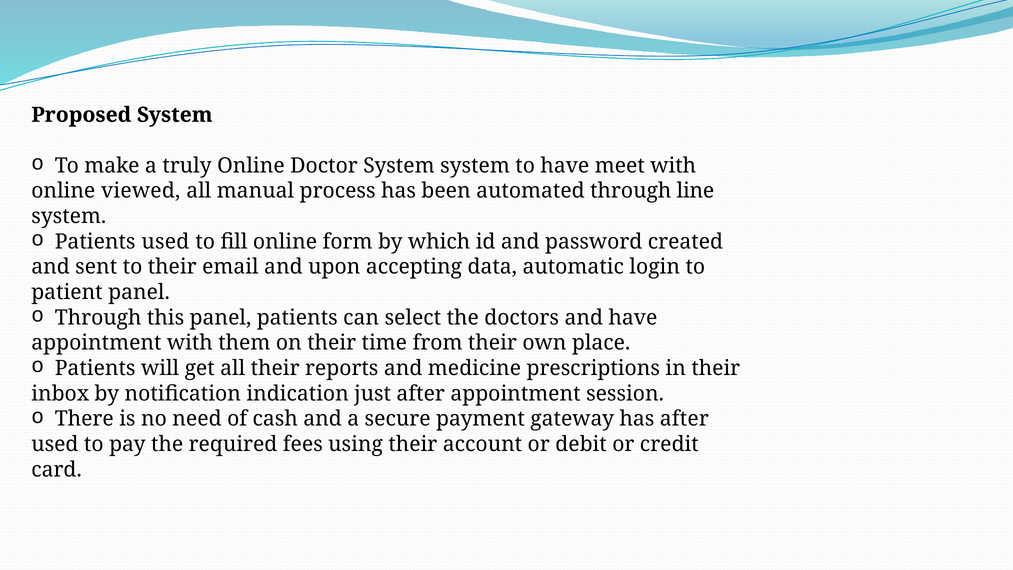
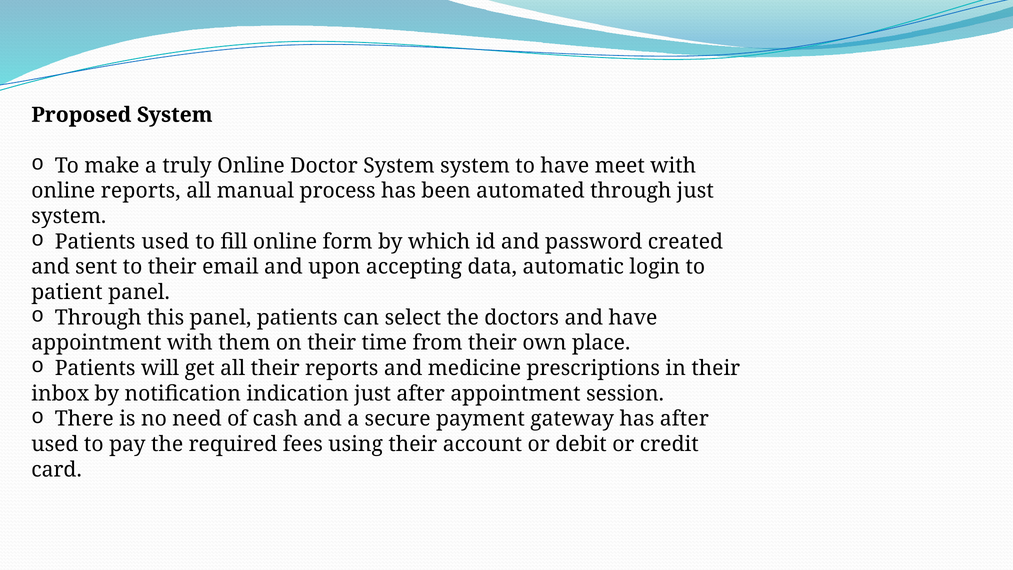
online viewed: viewed -> reports (141, 191)
through line: line -> just (695, 191)
